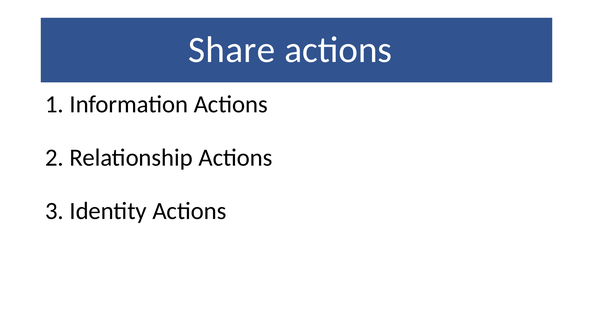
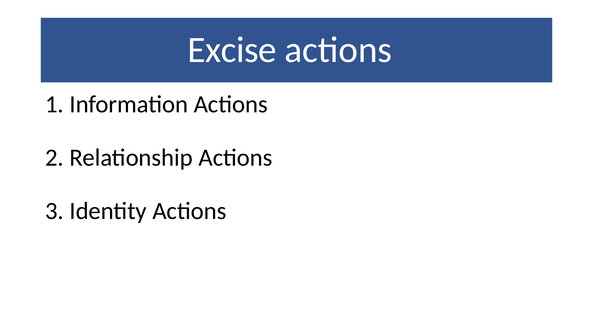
Share: Share -> Excise (232, 50)
